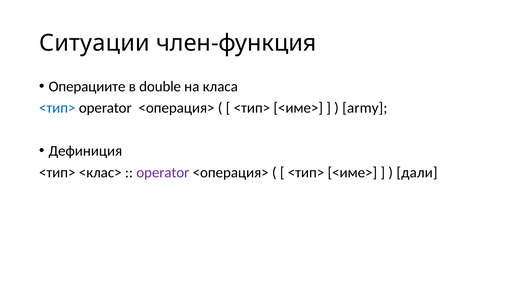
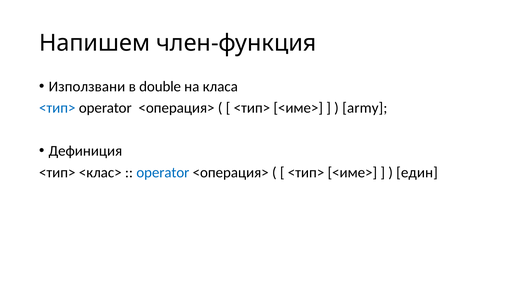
Ситуации: Ситуации -> Напишем (95, 43)
Операциите: Операциите -> Използвани (87, 87)
operator colour: purple -> blue (163, 172)
дали: дали -> един (417, 172)
